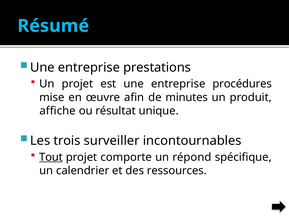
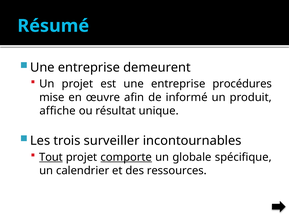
prestations: prestations -> demeurent (157, 68)
minutes: minutes -> informé (187, 98)
comporte underline: none -> present (126, 158)
répond: répond -> globale (192, 158)
